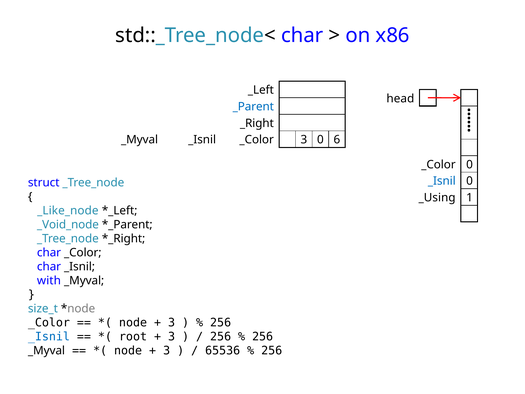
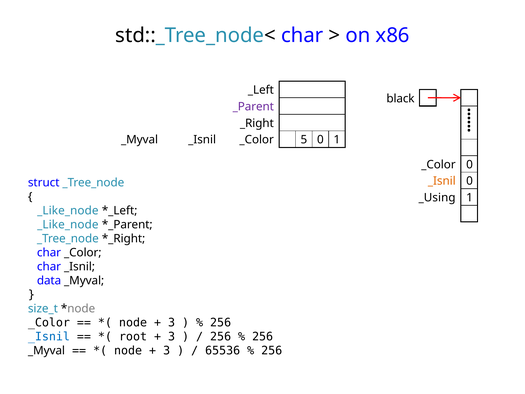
head: head -> black (401, 98)
_Parent colour: blue -> purple (253, 107)
_Color 3: 3 -> 5 (304, 140)
0 6: 6 -> 1 (337, 140)
_Isnil colour: blue -> orange (442, 181)
_Void_node: _Void_node -> _Like_node (68, 224)
with: with -> data (49, 280)
